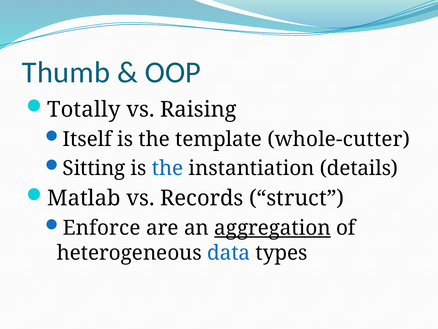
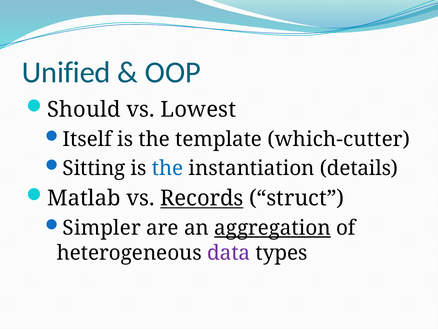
Thumb: Thumb -> Unified (66, 72)
Totally: Totally -> Should (84, 110)
Raising: Raising -> Lowest (198, 110)
whole-cutter: whole-cutter -> which-cutter (339, 139)
Records underline: none -> present (202, 198)
Enforce: Enforce -> Simpler (102, 228)
data colour: blue -> purple (229, 253)
